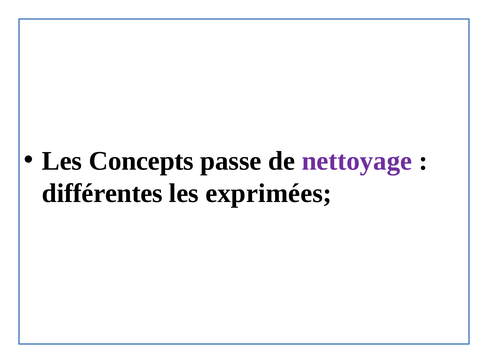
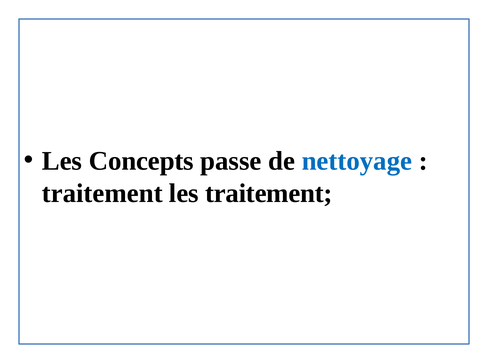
nettoyage colour: purple -> blue (357, 161)
différentes: différentes -> traitement (102, 193)
les exprimées: exprimées -> traitement (269, 193)
